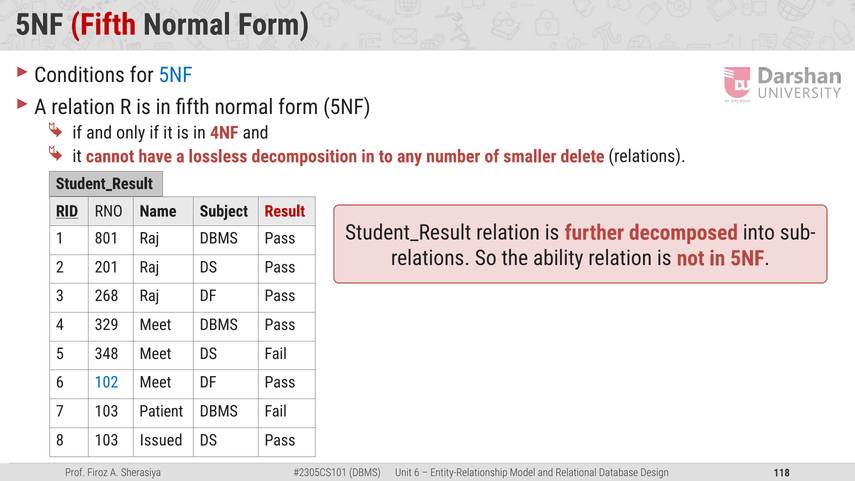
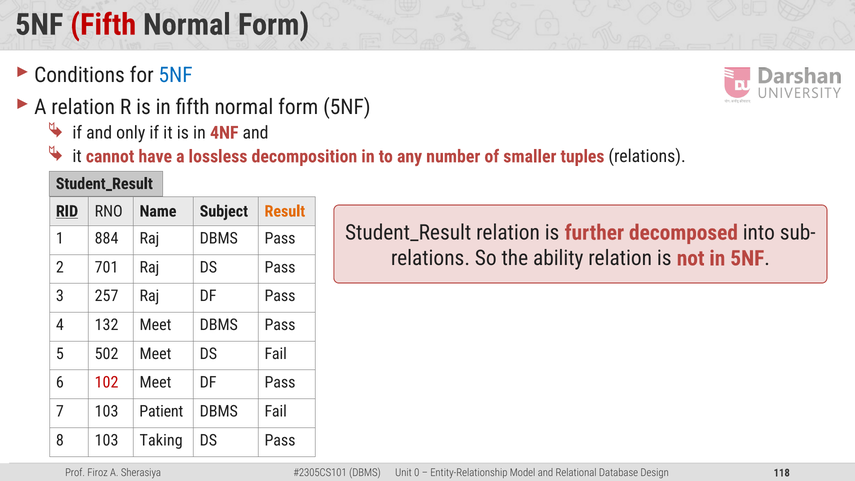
delete: delete -> tuples (582, 156)
Result colour: red -> orange (285, 211)
801: 801 -> 884 (107, 238)
201: 201 -> 701 (107, 267)
268: 268 -> 257 (107, 296)
329: 329 -> 132 (107, 325)
348: 348 -> 502 (107, 354)
102 colour: blue -> red (107, 383)
Issued: Issued -> Taking (161, 440)
6: 6 -> 0 (417, 473)
